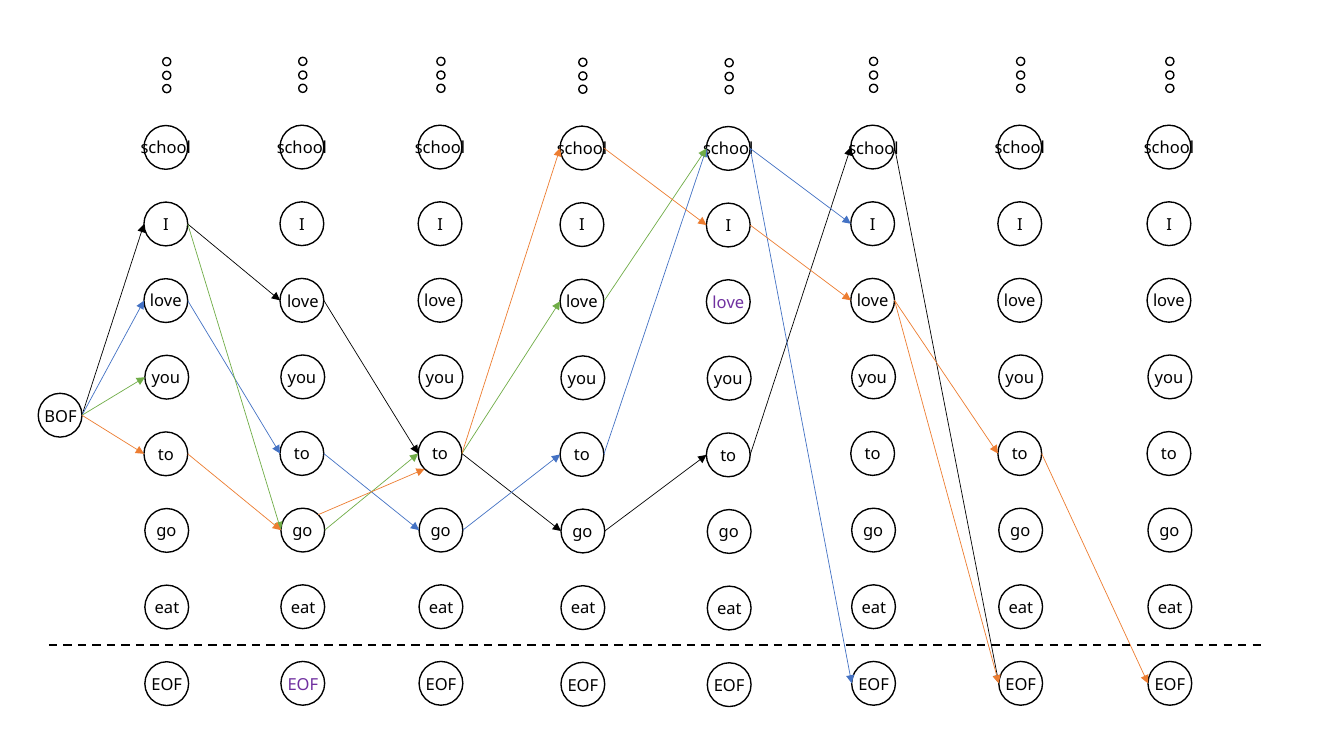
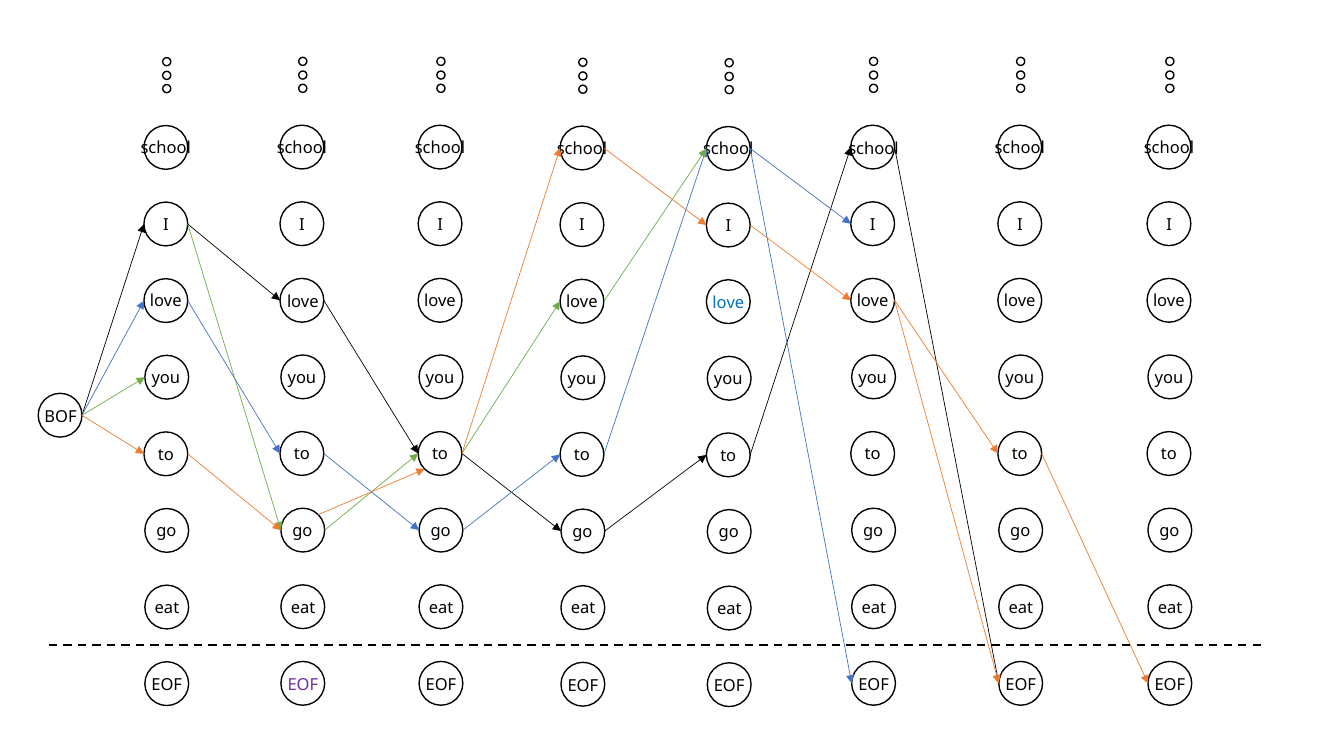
love colour: purple -> blue (728, 302)
